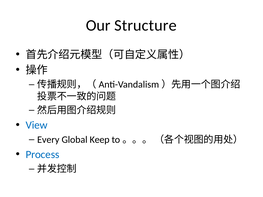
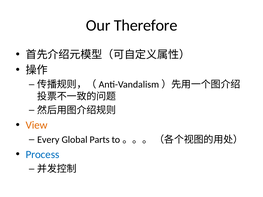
Structure: Structure -> Therefore (146, 25)
View colour: blue -> orange (37, 125)
Keep: Keep -> Parts (100, 140)
